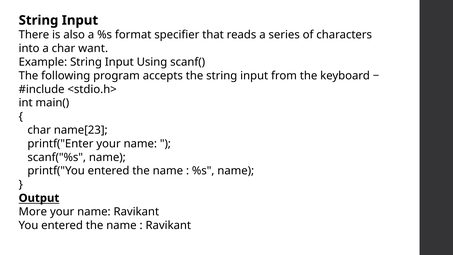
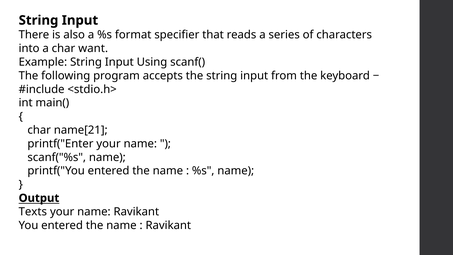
name[23: name[23 -> name[21 (81, 130)
More: More -> Texts (33, 212)
